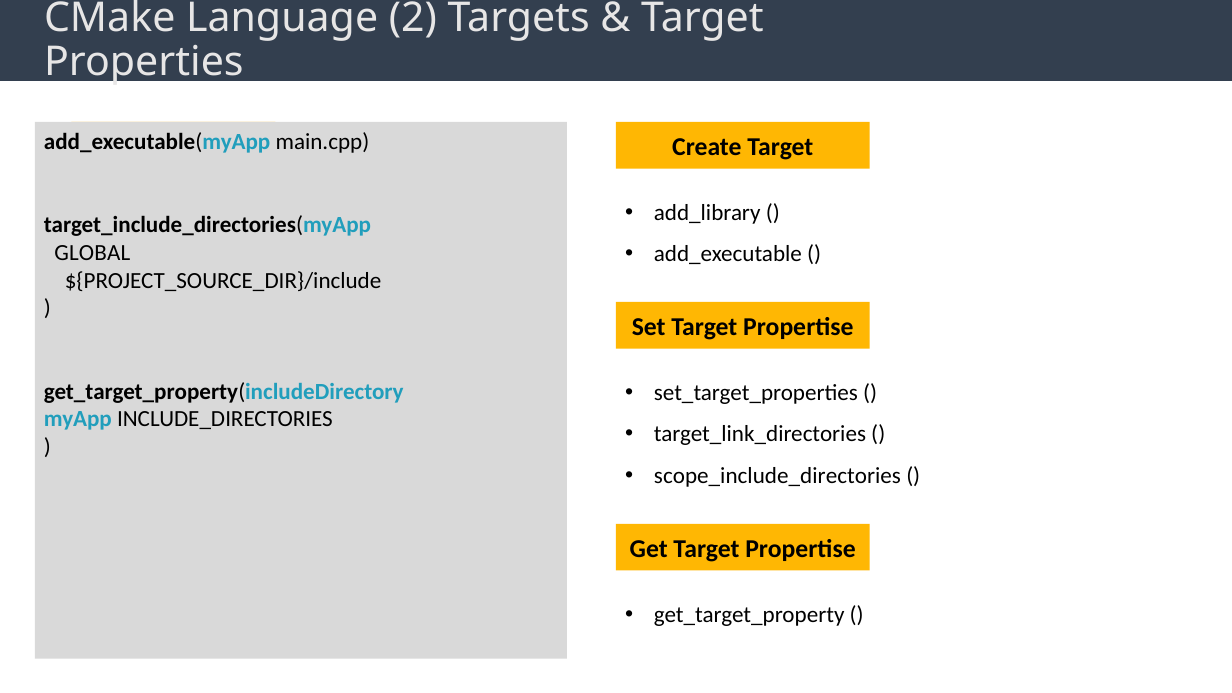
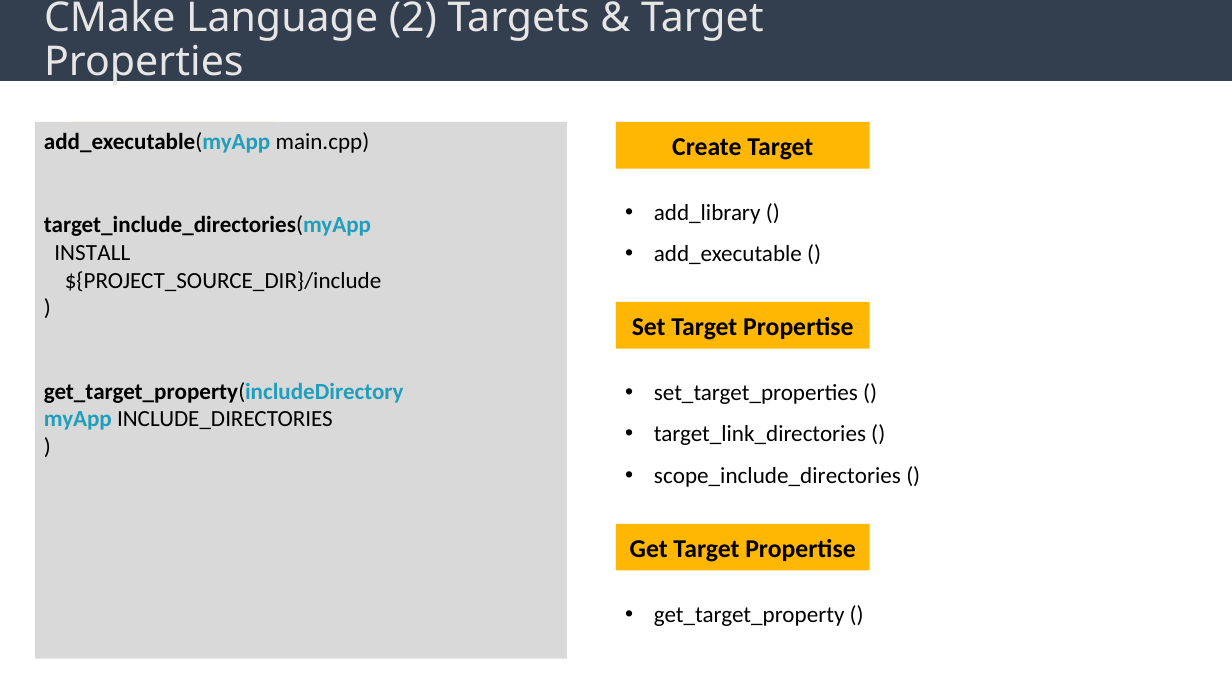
GLOBAL: GLOBAL -> INSTALL (92, 253)
